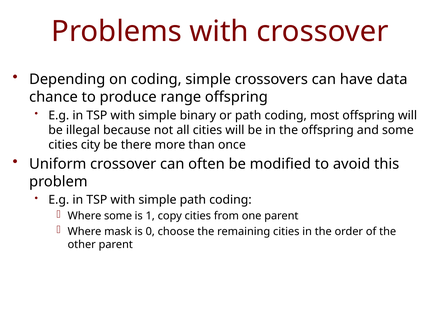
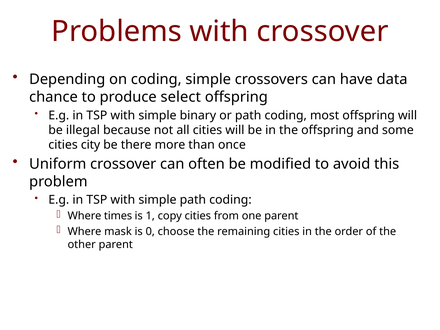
range: range -> select (181, 97)
Where some: some -> times (118, 216)
